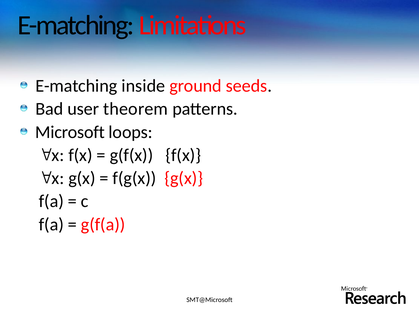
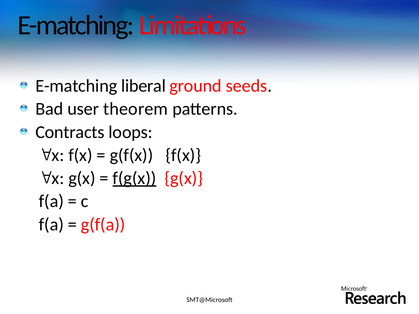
inside: inside -> liberal (144, 86)
Microsoft: Microsoft -> Contracts (70, 132)
f(g(x underline: none -> present (135, 178)
